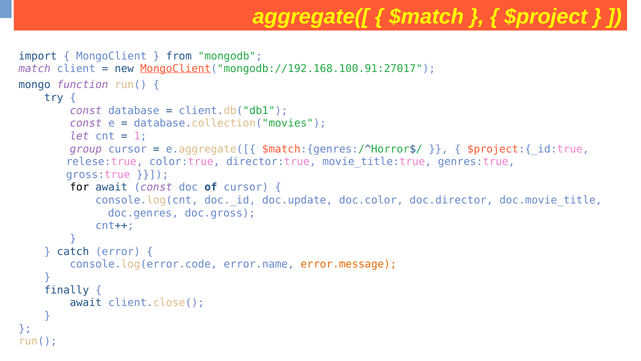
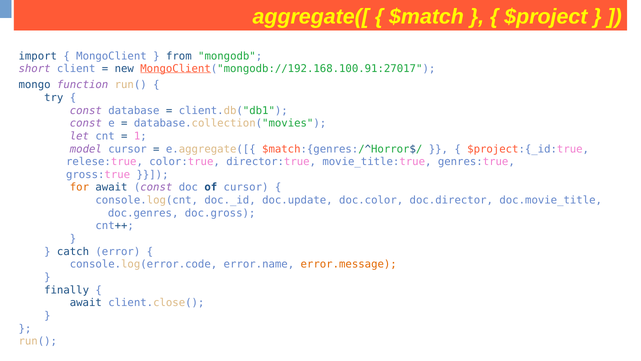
match: match -> short (35, 69)
group: group -> model (86, 149)
for colour: black -> orange (79, 187)
